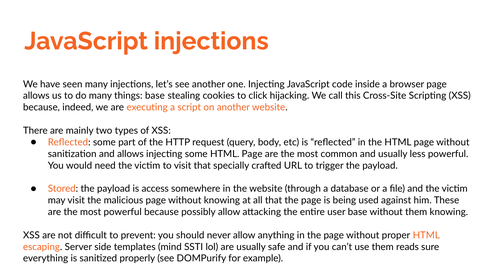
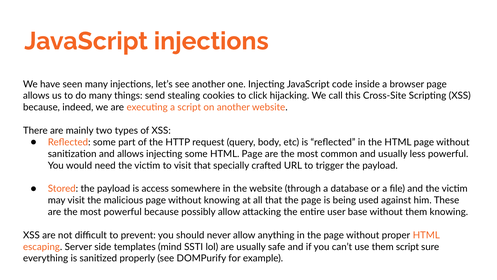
things base: base -> send (155, 96)
them reads: reads -> script (407, 246)
